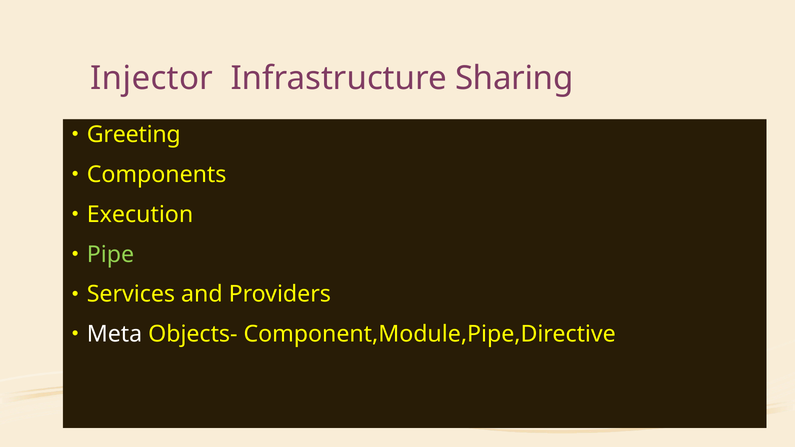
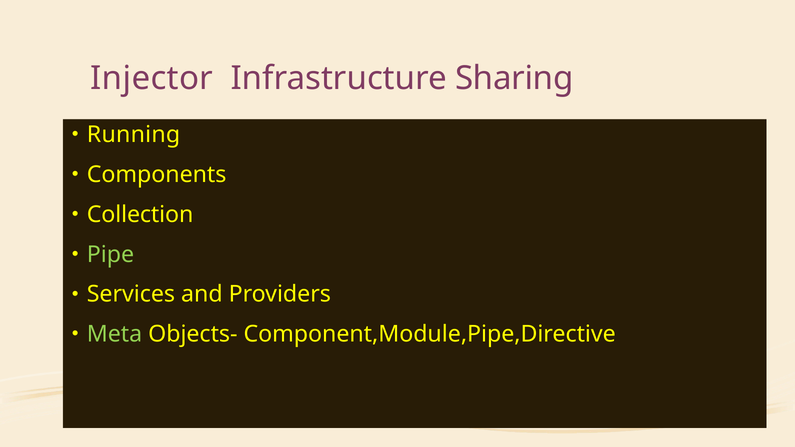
Greeting: Greeting -> Running (134, 135)
Execution: Execution -> Collection (140, 215)
Meta colour: white -> light green (115, 334)
